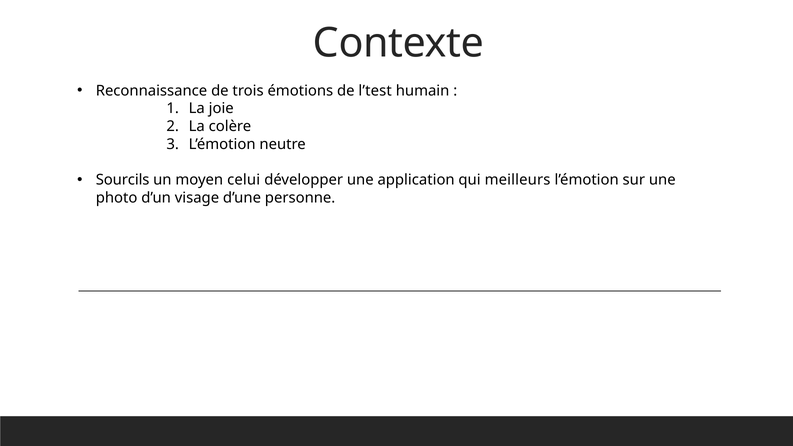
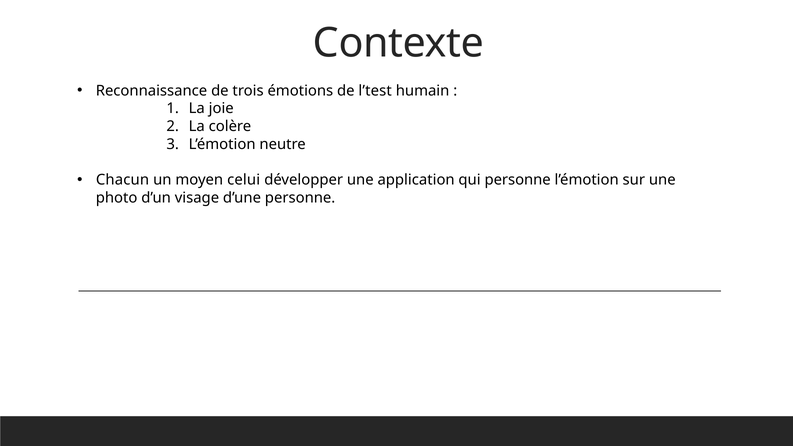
Sourcils: Sourcils -> Chacun (123, 180)
qui meilleurs: meilleurs -> personne (518, 180)
